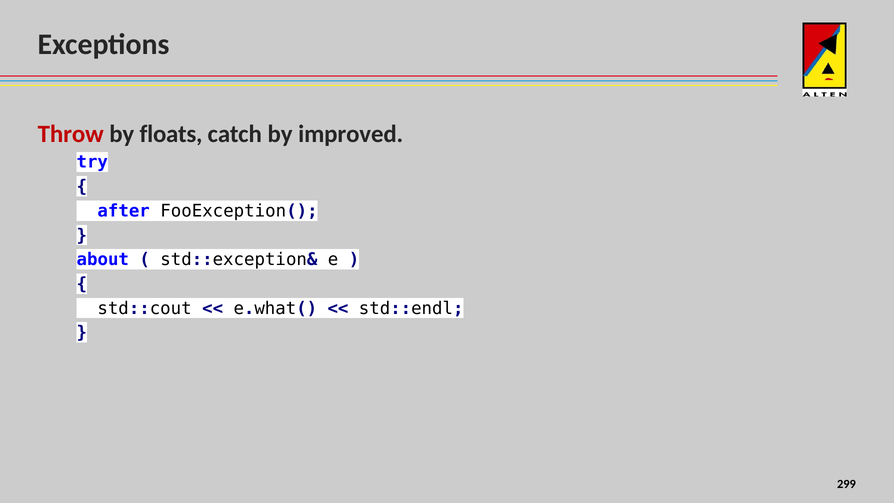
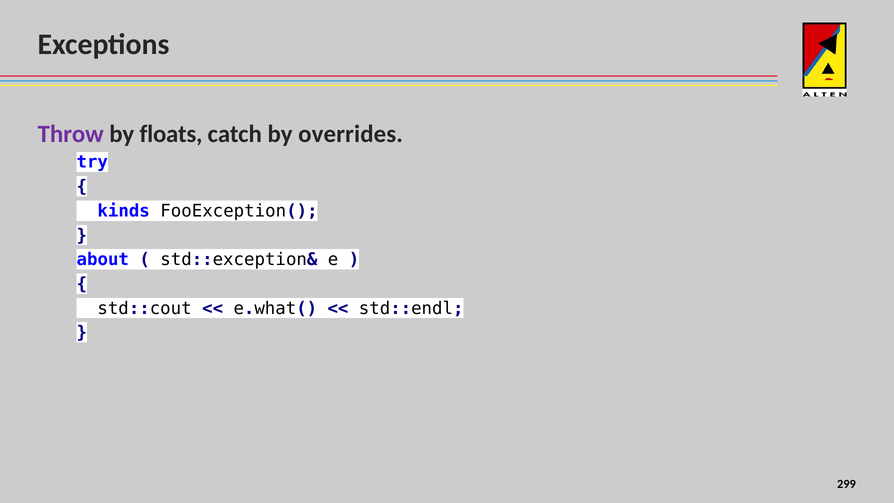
Throw colour: red -> purple (71, 134)
improved: improved -> overrides (351, 134)
after: after -> kinds (124, 211)
